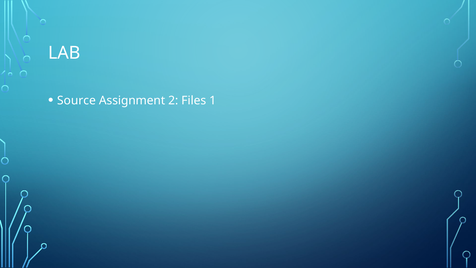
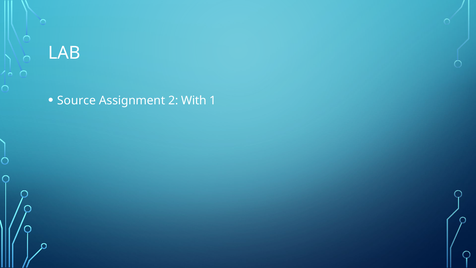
Files: Files -> With (194, 100)
